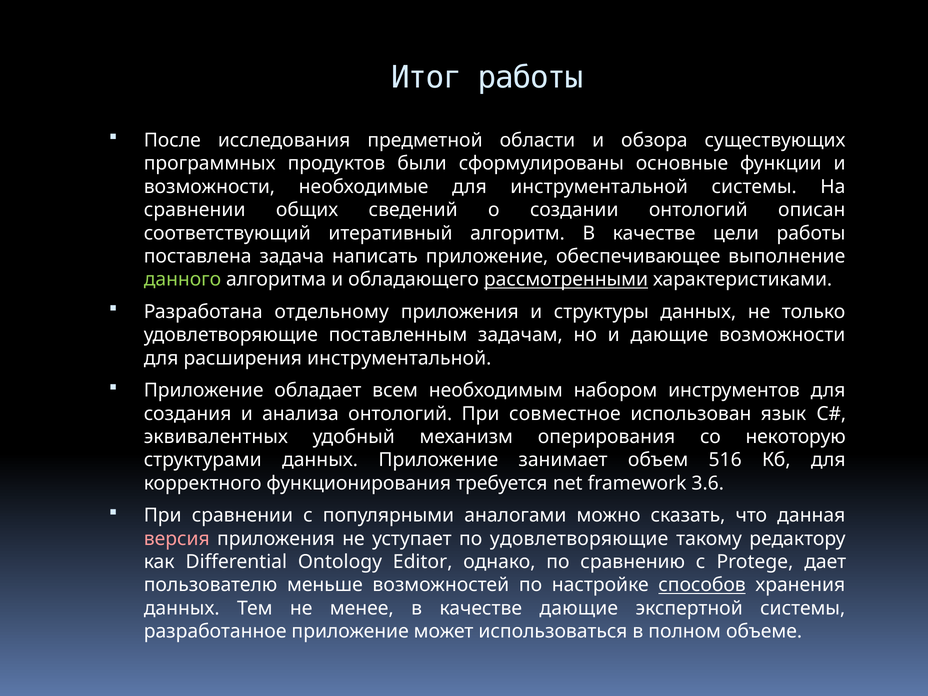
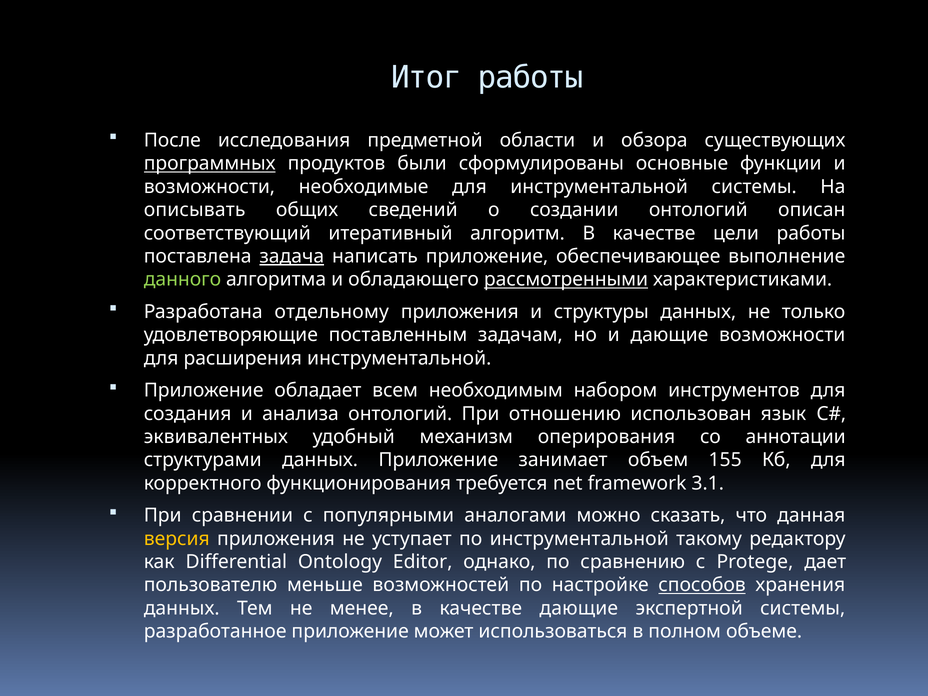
программных underline: none -> present (210, 164)
сравнении: сравнении -> описывать (195, 210)
задача underline: none -> present (292, 256)
совместное: совместное -> отношению (565, 414)
некоторую: некоторую -> аннотации (796, 437)
516: 516 -> 155 (725, 460)
3.6: 3.6 -> 3.1 (708, 483)
версия colour: pink -> yellow (177, 539)
по удовлетворяющие: удовлетворяющие -> инструментальной (579, 539)
